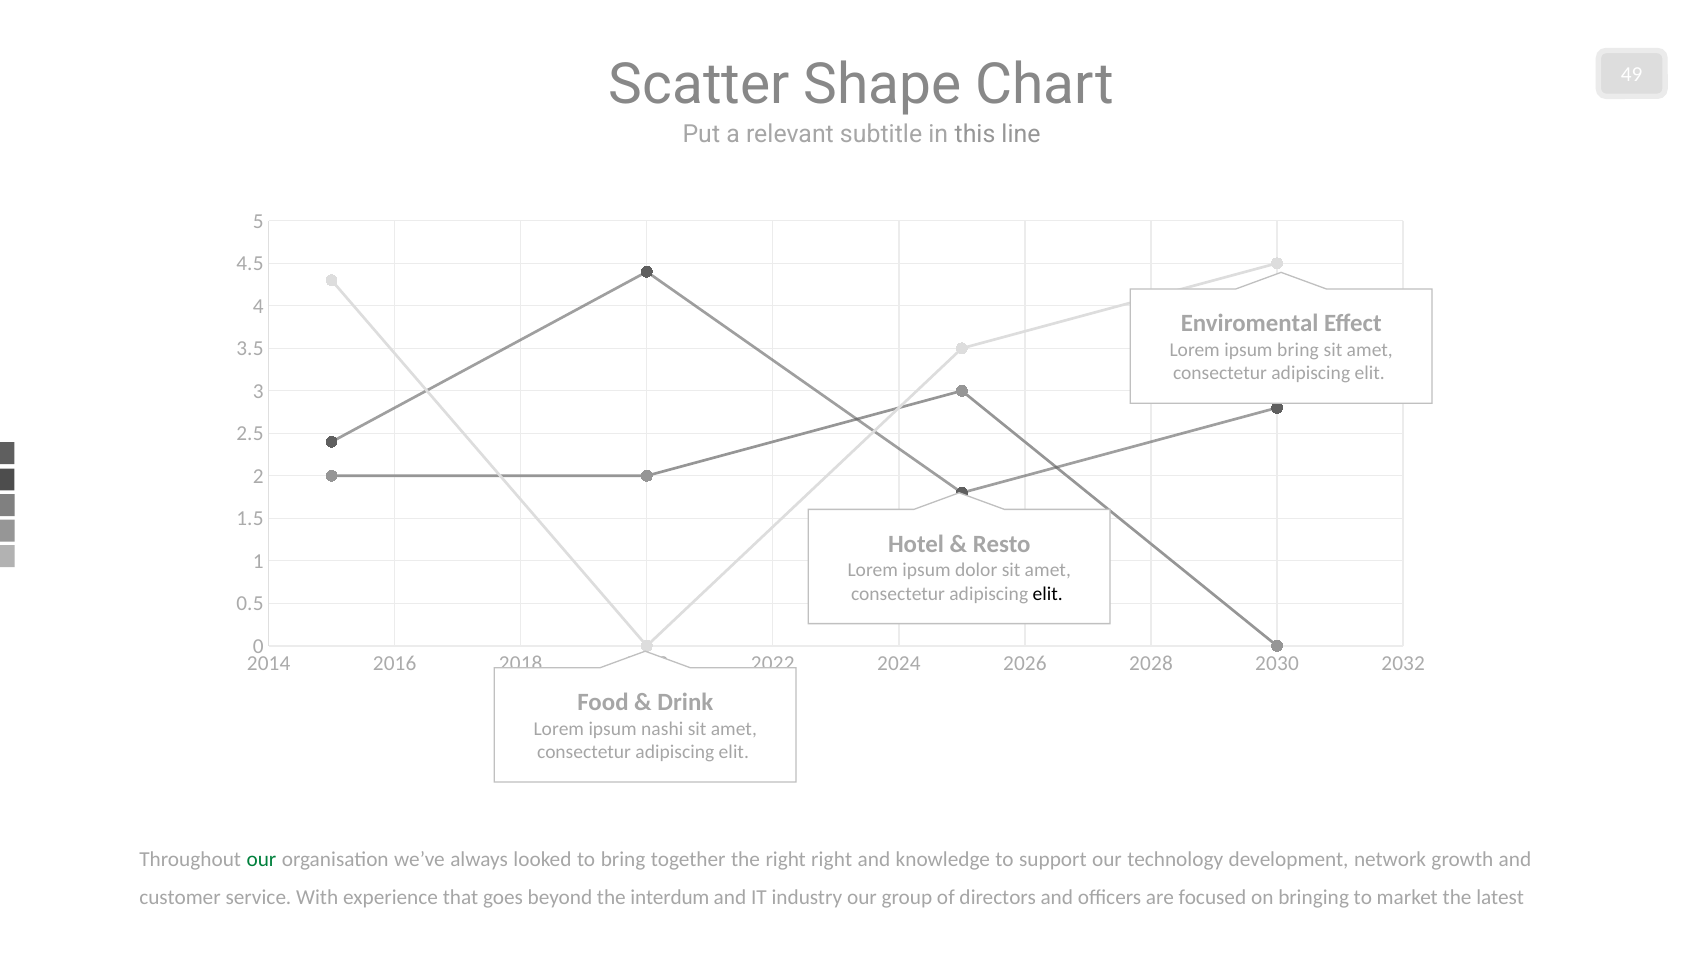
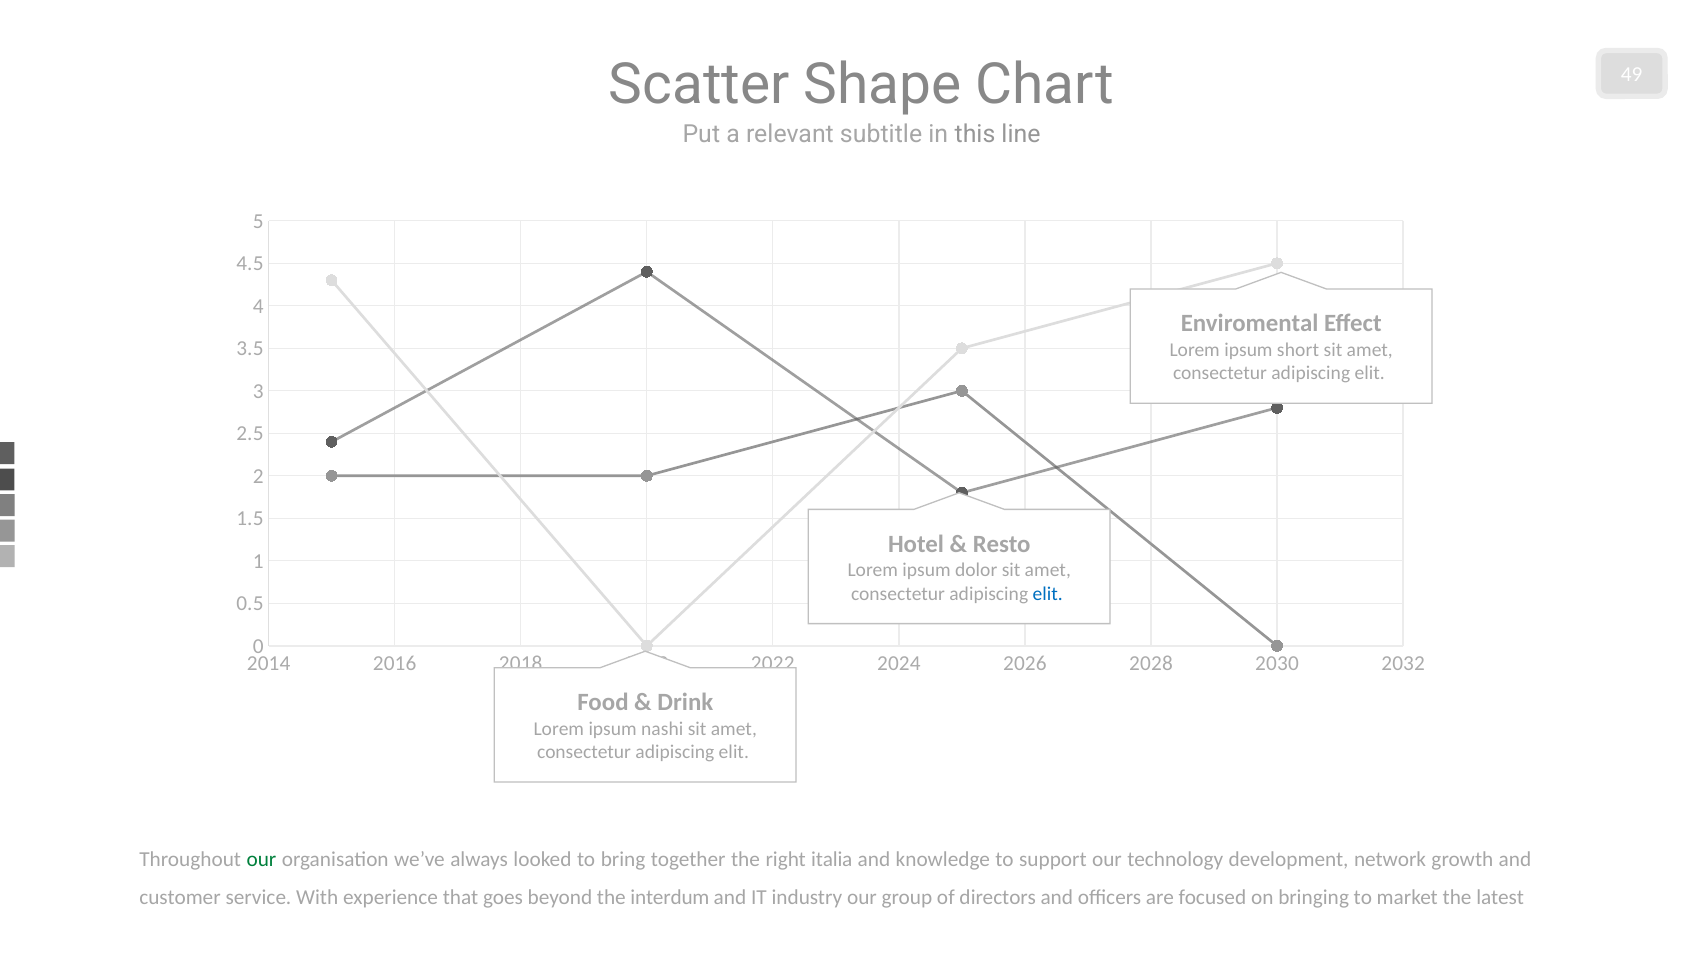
ipsum bring: bring -> short (1298, 350)
elit colour: black -> blue (1048, 594)
right right: right -> italia (832, 859)
